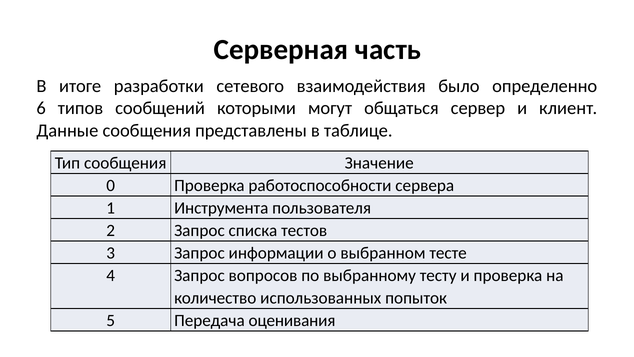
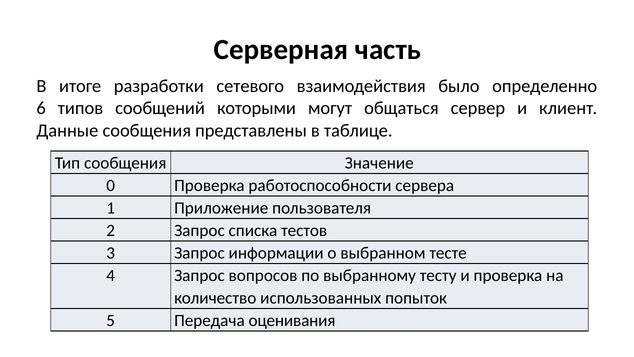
Инструмента: Инструмента -> Приложение (221, 208)
